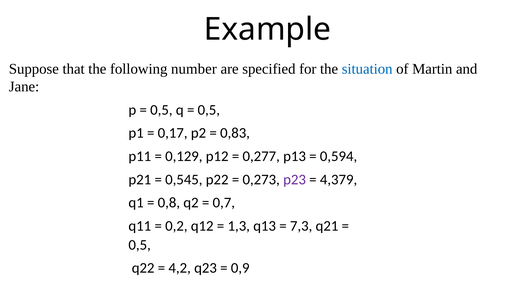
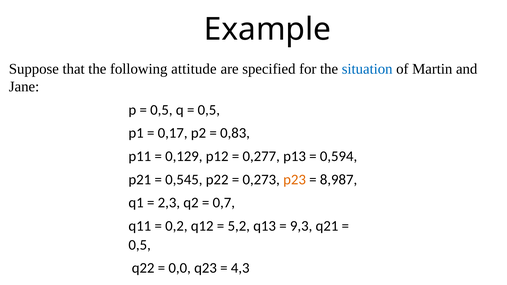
number: number -> attitude (194, 69)
p23 colour: purple -> orange (295, 180)
4,379: 4,379 -> 8,987 (339, 180)
0,8: 0,8 -> 2,3 (169, 203)
1,3: 1,3 -> 5,2 (239, 226)
7,3: 7,3 -> 9,3 (301, 226)
4,2: 4,2 -> 0,0 (180, 268)
0,9: 0,9 -> 4,3 (240, 268)
